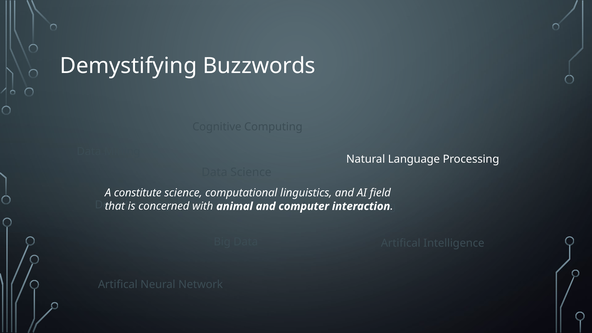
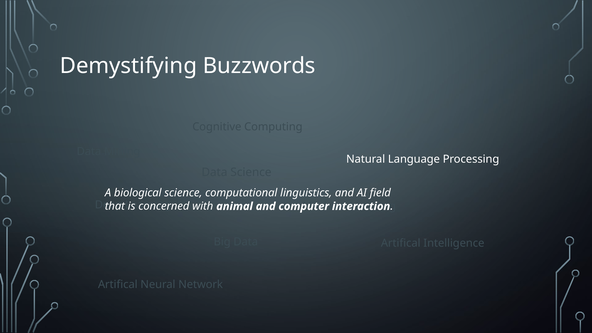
constitute: constitute -> biological (138, 193)
